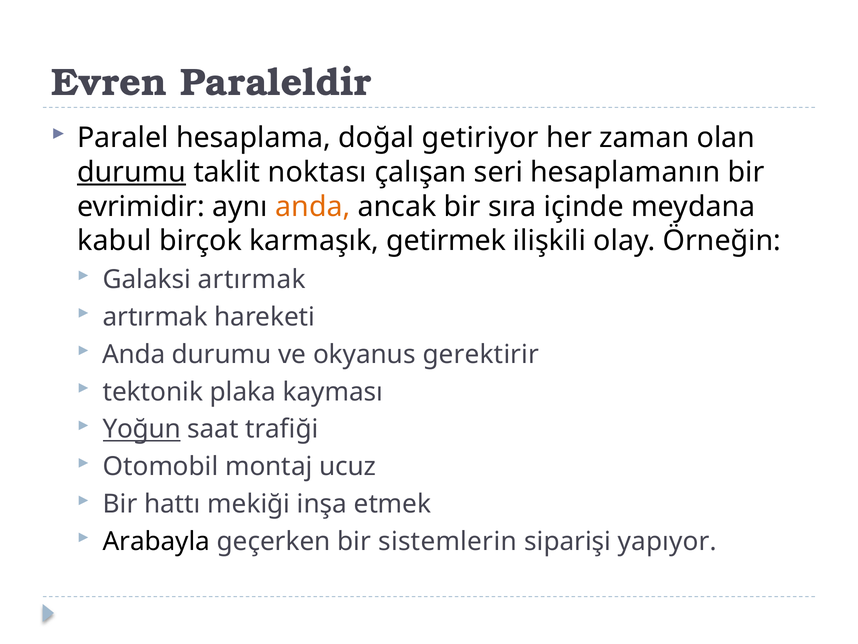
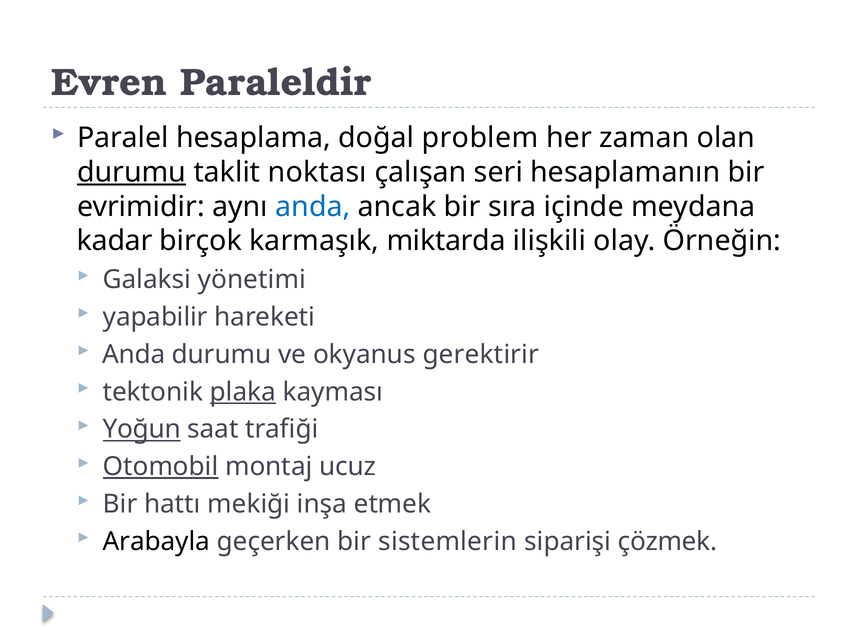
getiriyor: getiriyor -> problem (480, 138)
anda colour: orange -> blue (313, 206)
kabul: kabul -> kadar (115, 241)
getirmek: getirmek -> miktarda (446, 241)
Galaksi artırmak: artırmak -> yönetimi (252, 279)
artırmak: artırmak -> yapabilir (155, 317)
plaka underline: none -> present (243, 392)
Otomobil underline: none -> present (161, 466)
yapıyor: yapıyor -> çözmek (667, 541)
